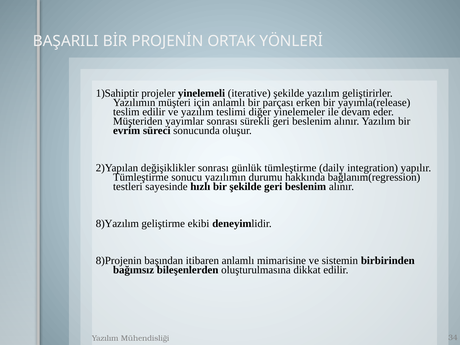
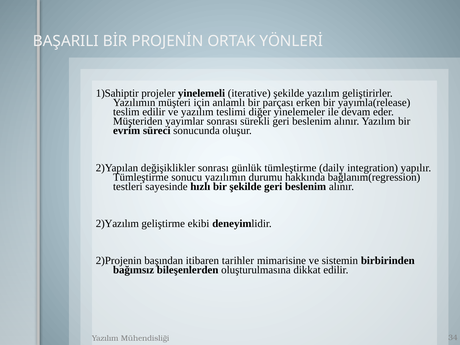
8)Yazılım: 8)Yazılım -> 2)Yazılım (117, 224)
8)Projenin: 8)Projenin -> 2)Projenin (119, 261)
itibaren anlamlı: anlamlı -> tarihler (238, 261)
